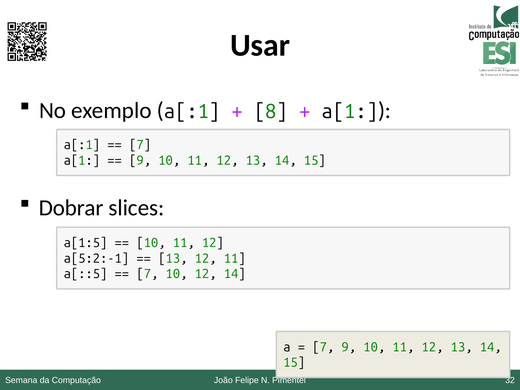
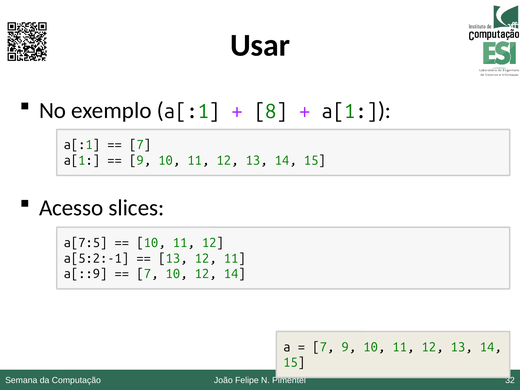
Dobrar: Dobrar -> Acesso (71, 208)
a[1:5: a[1:5 -> a[7:5 (85, 243)
a[::5: a[::5 -> a[::9 (85, 274)
